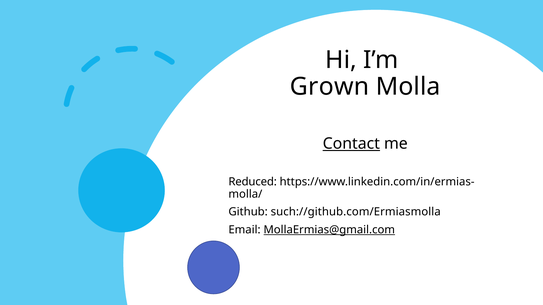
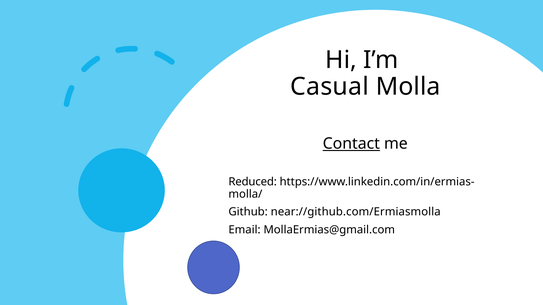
Grown: Grown -> Casual (330, 87)
such://github.com/Ermiasmolla: such://github.com/Ermiasmolla -> near://github.com/Ermiasmolla (356, 212)
MollaErmias@gmail.com underline: present -> none (329, 230)
